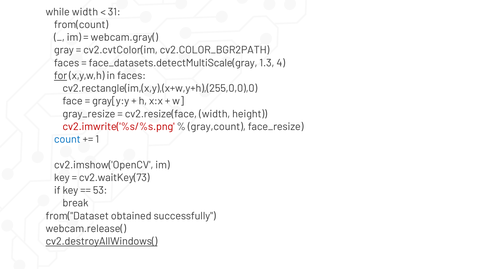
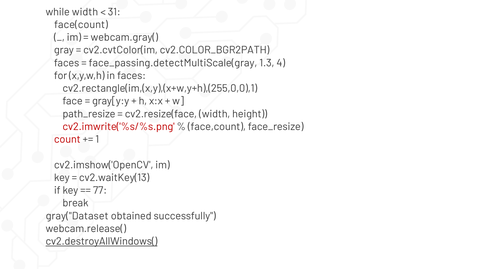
from(count: from(count -> face(count (81, 25)
face_datasets.detectMultiScale(gray: face_datasets.detectMultiScale(gray -> face_passing.detectMultiScale(gray (173, 63)
for underline: present -> none (61, 76)
cv2.rectangle(im,(x,y),(x+w,y+h),(255,0,0),0: cv2.rectangle(im,(x,y),(x+w,y+h),(255,0,0),0 -> cv2.rectangle(im,(x,y),(x+w,y+h),(255,0,0),1 (160, 89)
gray_resize: gray_resize -> path_resize (89, 114)
gray,count: gray,count -> face,count (217, 127)
count colour: blue -> red (67, 140)
cv2.waitKey(73: cv2.waitKey(73 -> cv2.waitKey(13 (114, 178)
53: 53 -> 77 (100, 191)
from("Dataset: from("Dataset -> gray("Dataset (77, 216)
